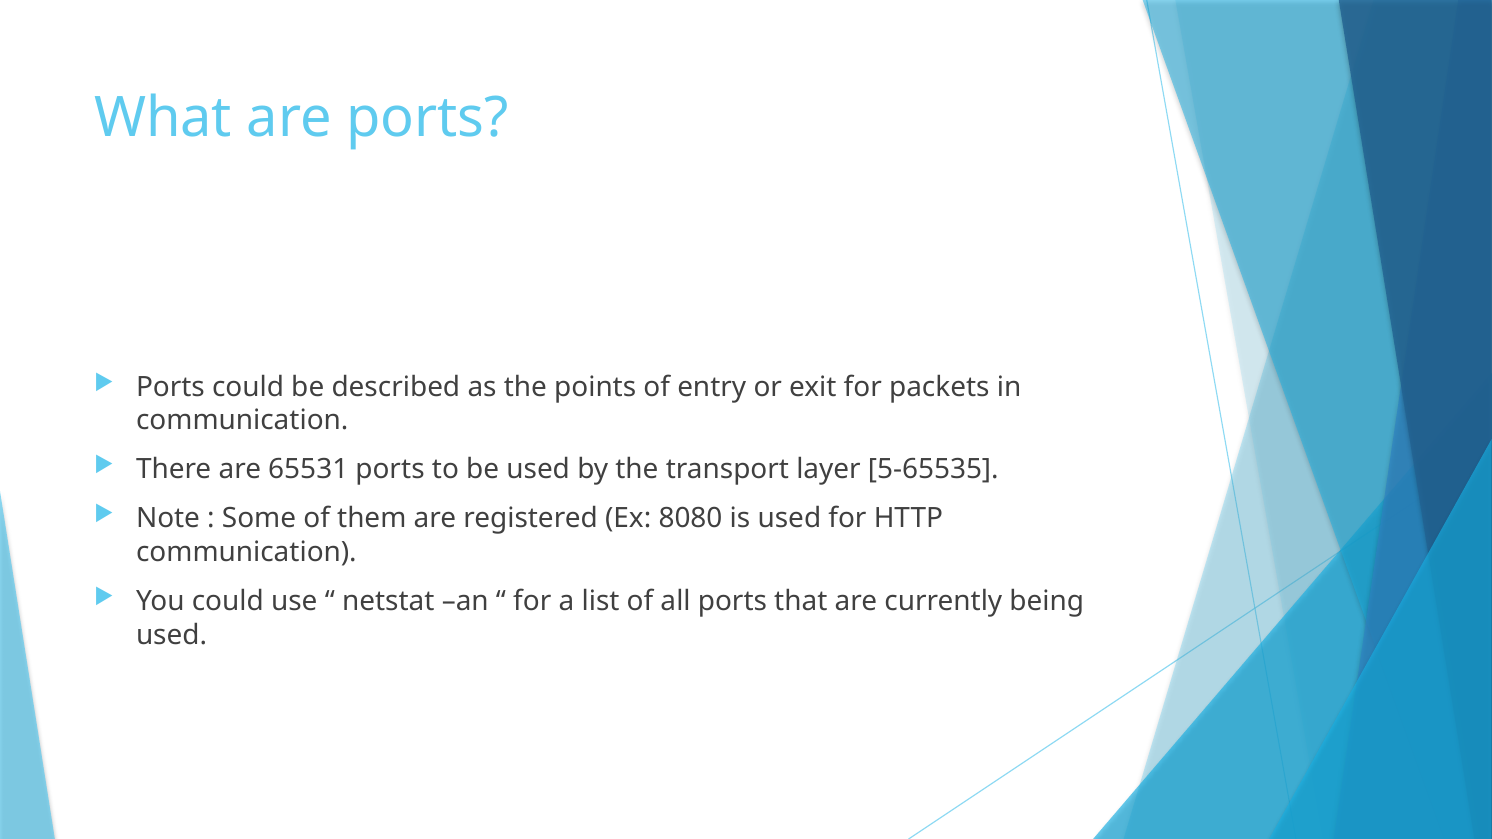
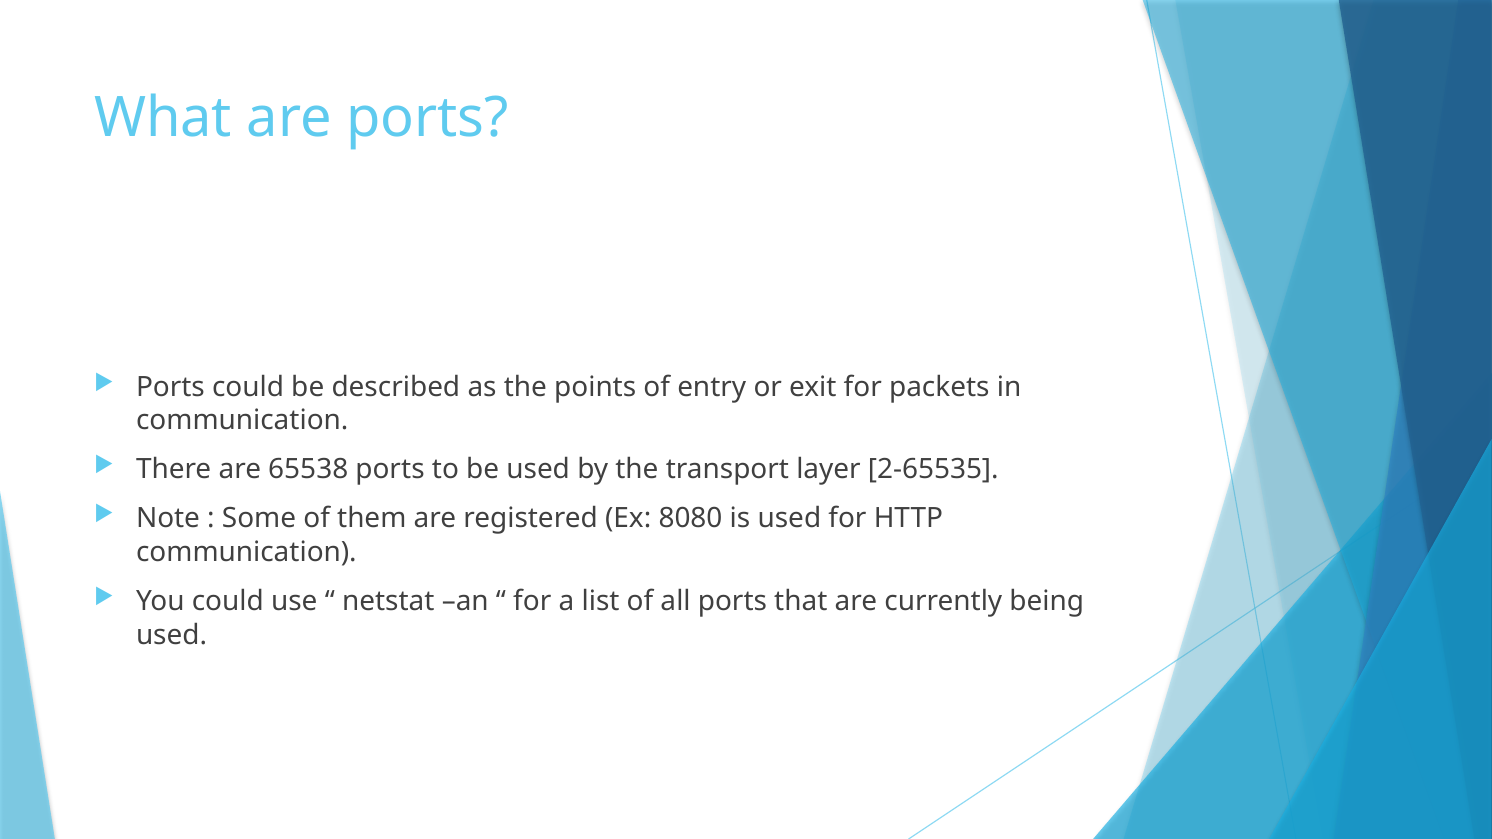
65531: 65531 -> 65538 (308, 470)
5-65535: 5-65535 -> 2-65535 (933, 470)
